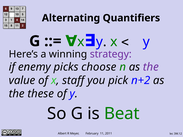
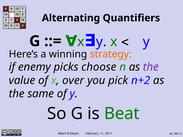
strategy colour: purple -> orange (111, 54)
staff: staff -> over (73, 80)
these: these -> same (41, 94)
